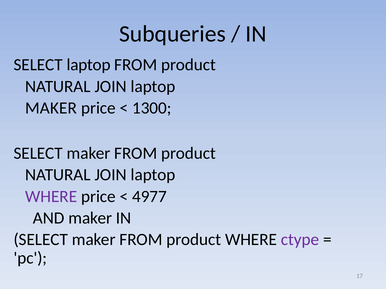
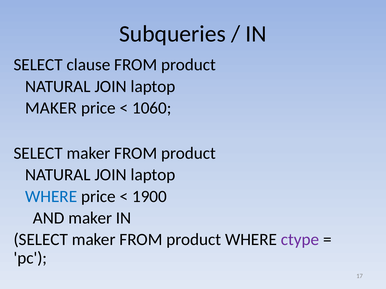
SELECT laptop: laptop -> clause (88, 65)
1300: 1300 -> 1060 (152, 108)
WHERE colour: purple -> blue (51, 197)
4977: 4977 -> 1900 (149, 197)
